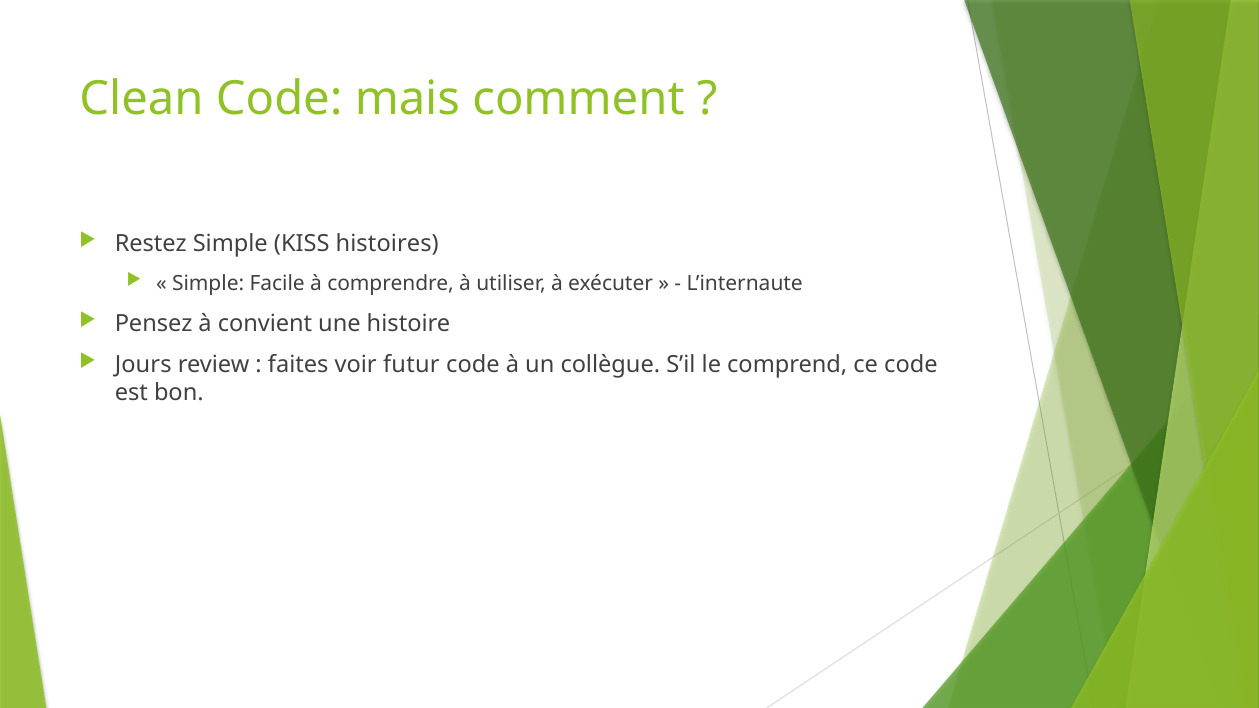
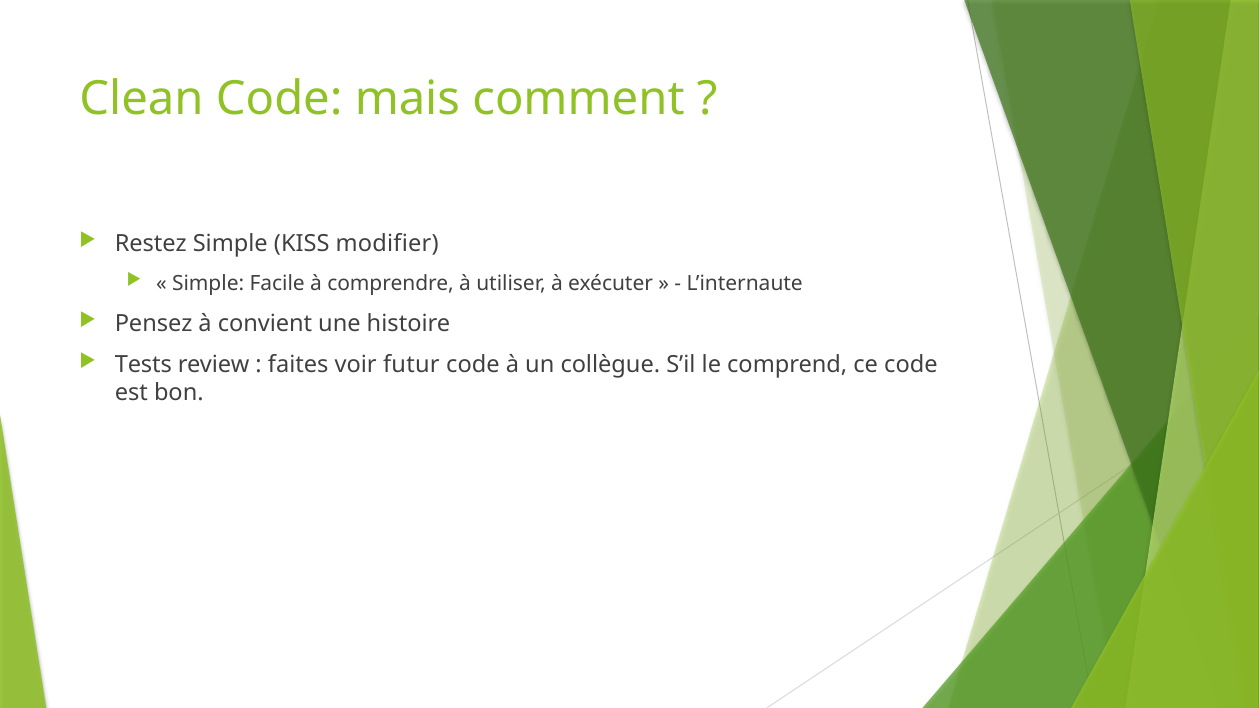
histoires: histoires -> modifier (387, 244)
Jours: Jours -> Tests (143, 365)
